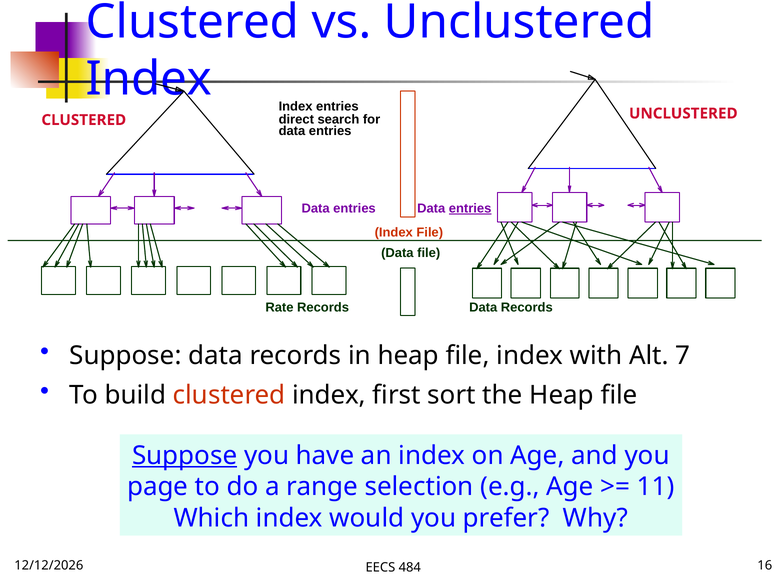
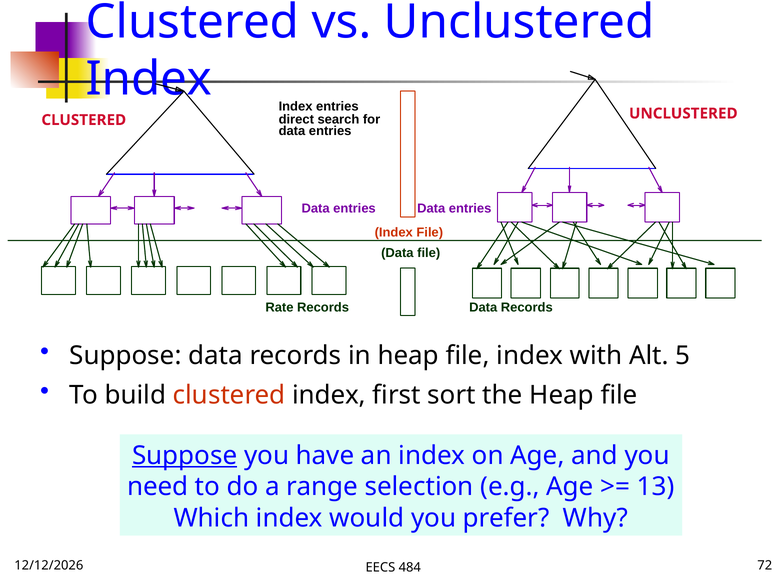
entries underline: present -> none (470, 208)
7: 7 -> 5 (683, 356)
page: page -> need (158, 487)
11: 11 -> 13 (656, 487)
16: 16 -> 72 (765, 566)
